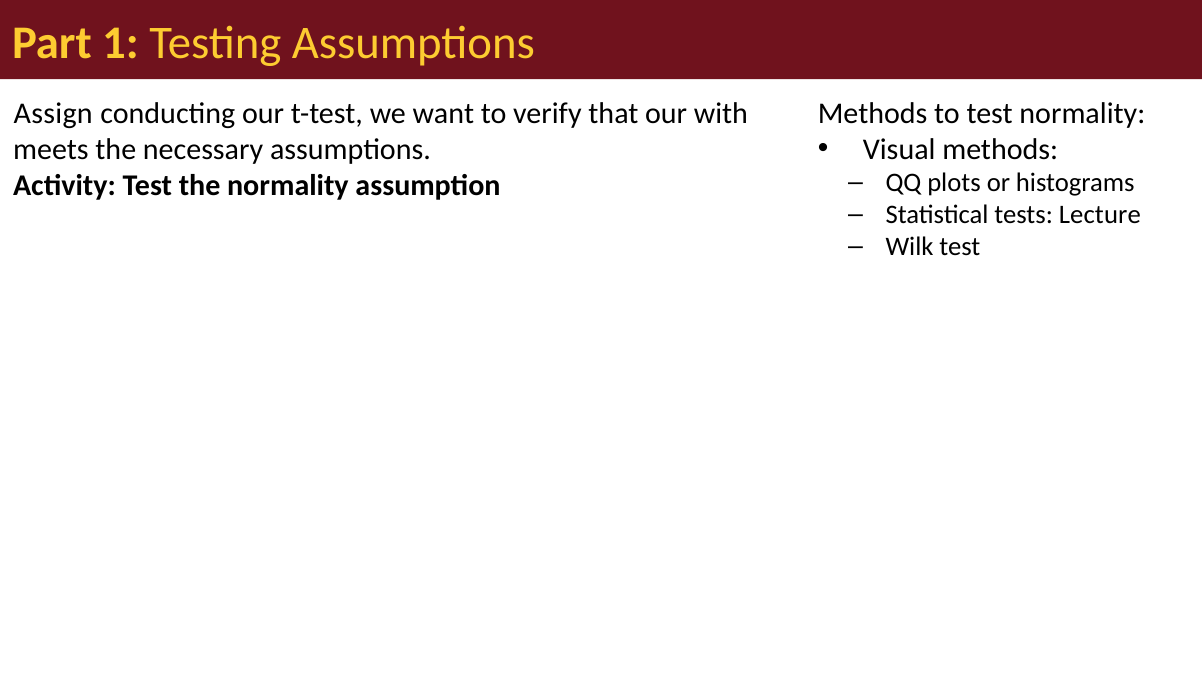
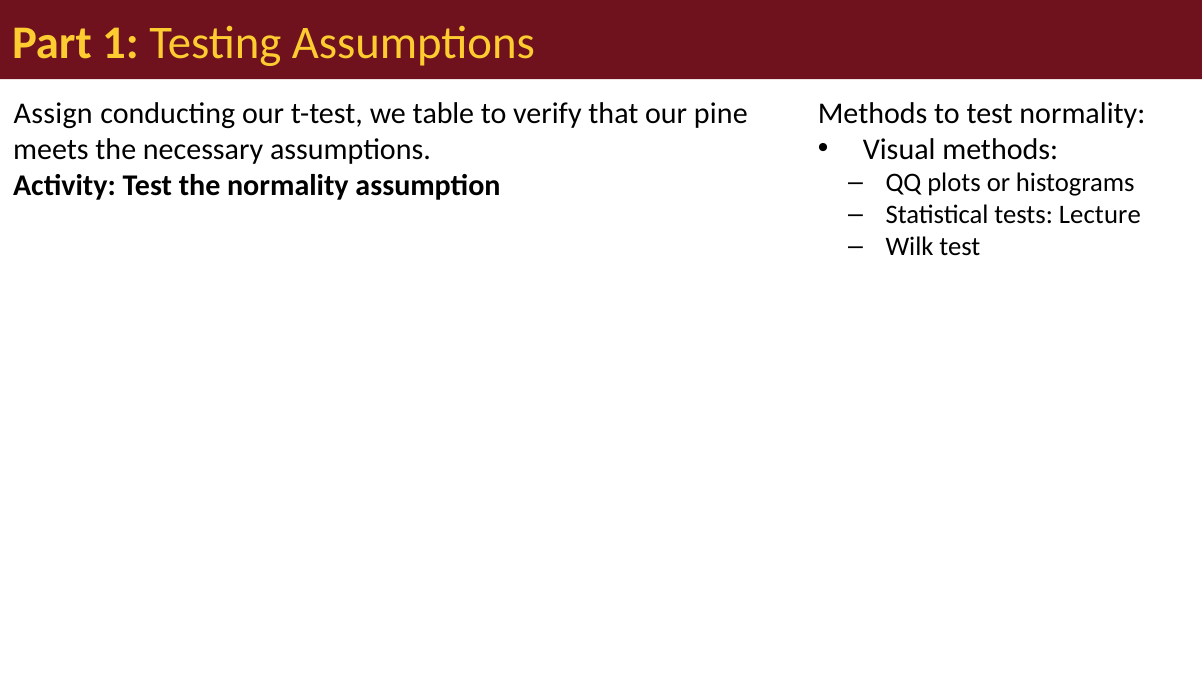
want: want -> table (443, 113)
with: with -> pine (721, 113)
